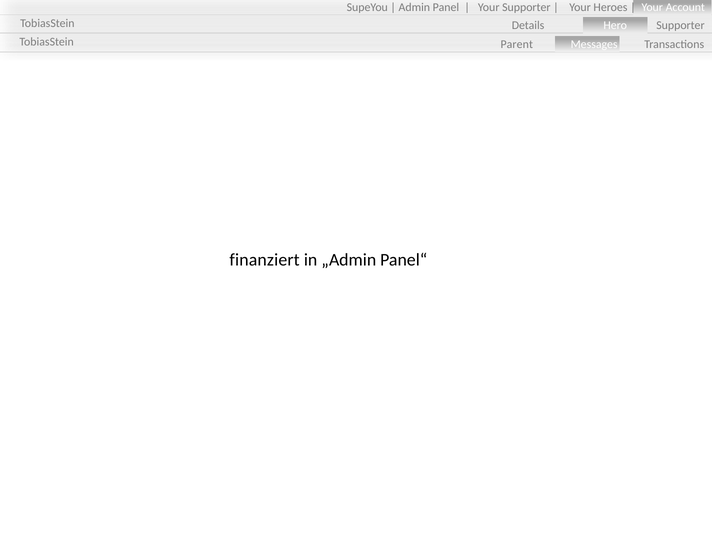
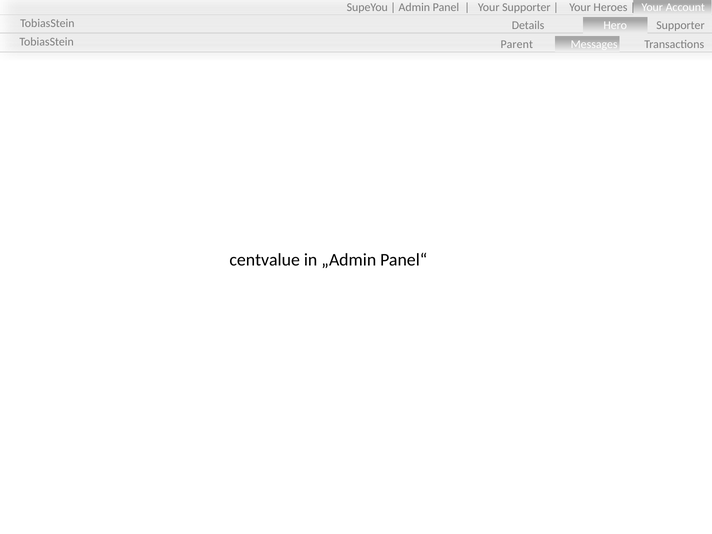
finanziert: finanziert -> centvalue (265, 260)
